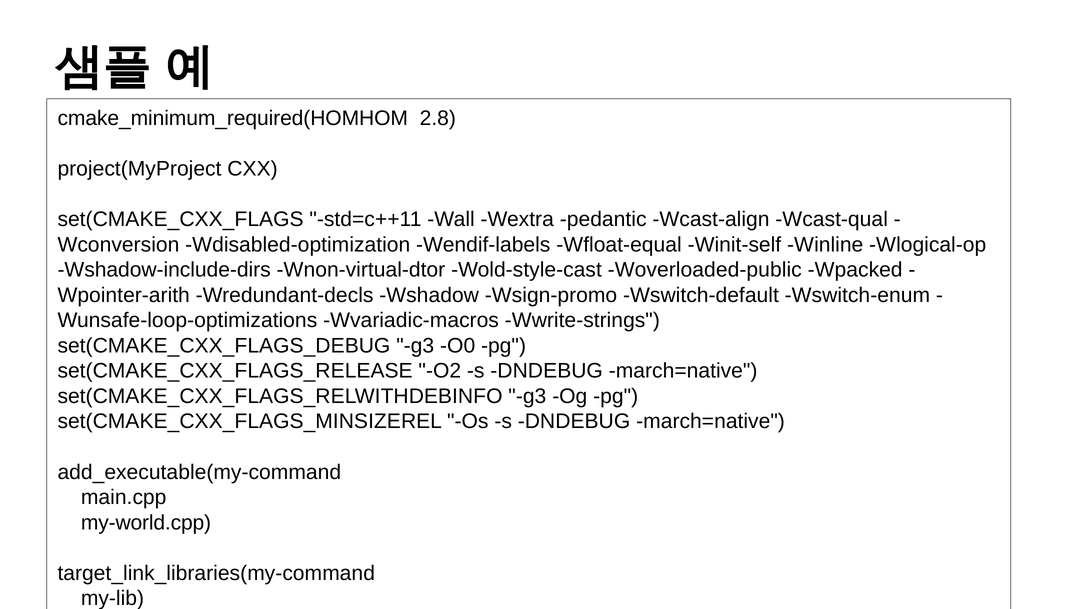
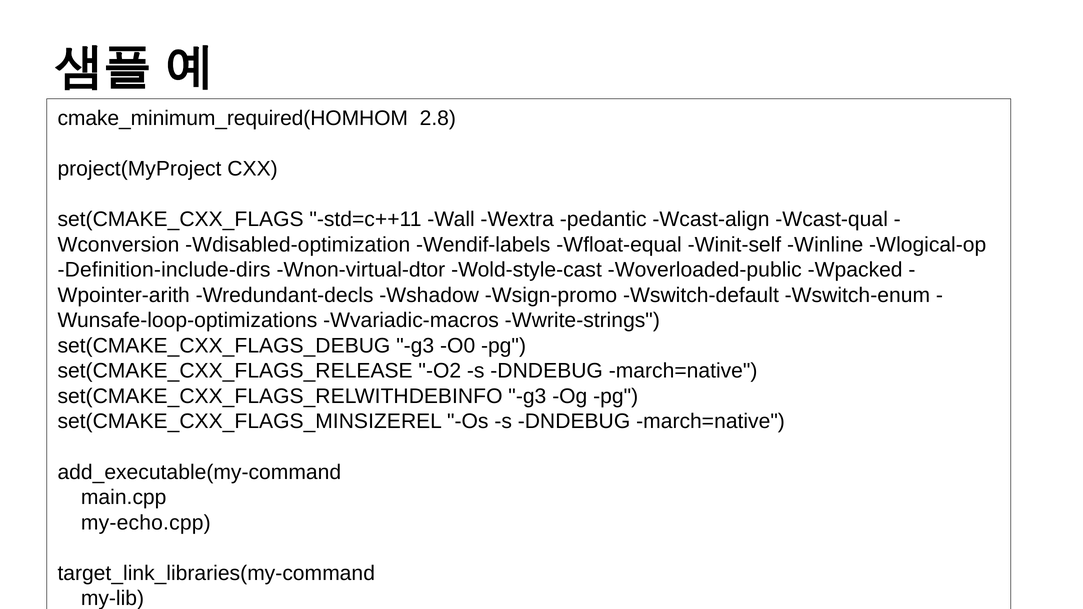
Wshadow-include-dirs: Wshadow-include-dirs -> Definition-include-dirs (164, 270)
my-world.cpp: my-world.cpp -> my-echo.cpp (146, 523)
